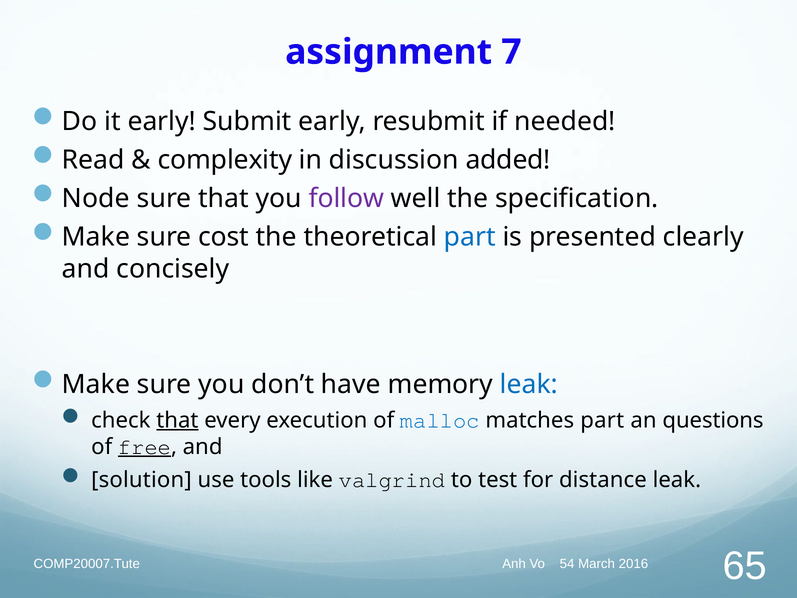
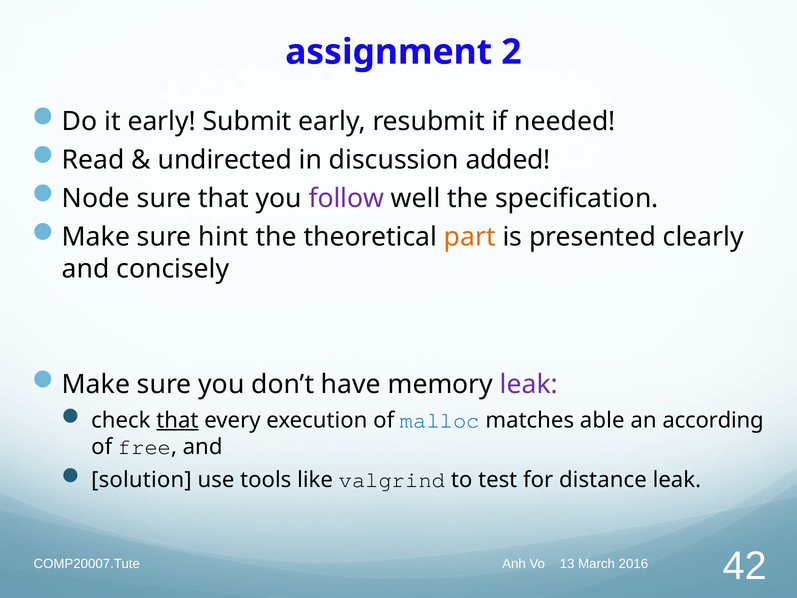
7: 7 -> 2 (511, 52)
complexity: complexity -> undirected (225, 160)
cost: cost -> hint (224, 237)
part colour: blue -> orange (470, 237)
leak colour: blue -> purple (529, 384)
matches part: part -> able (602, 420)
questions: questions -> according (713, 420)
free underline: present -> none (145, 447)
54: 54 -> 13 (567, 564)
65: 65 -> 42 (745, 566)
